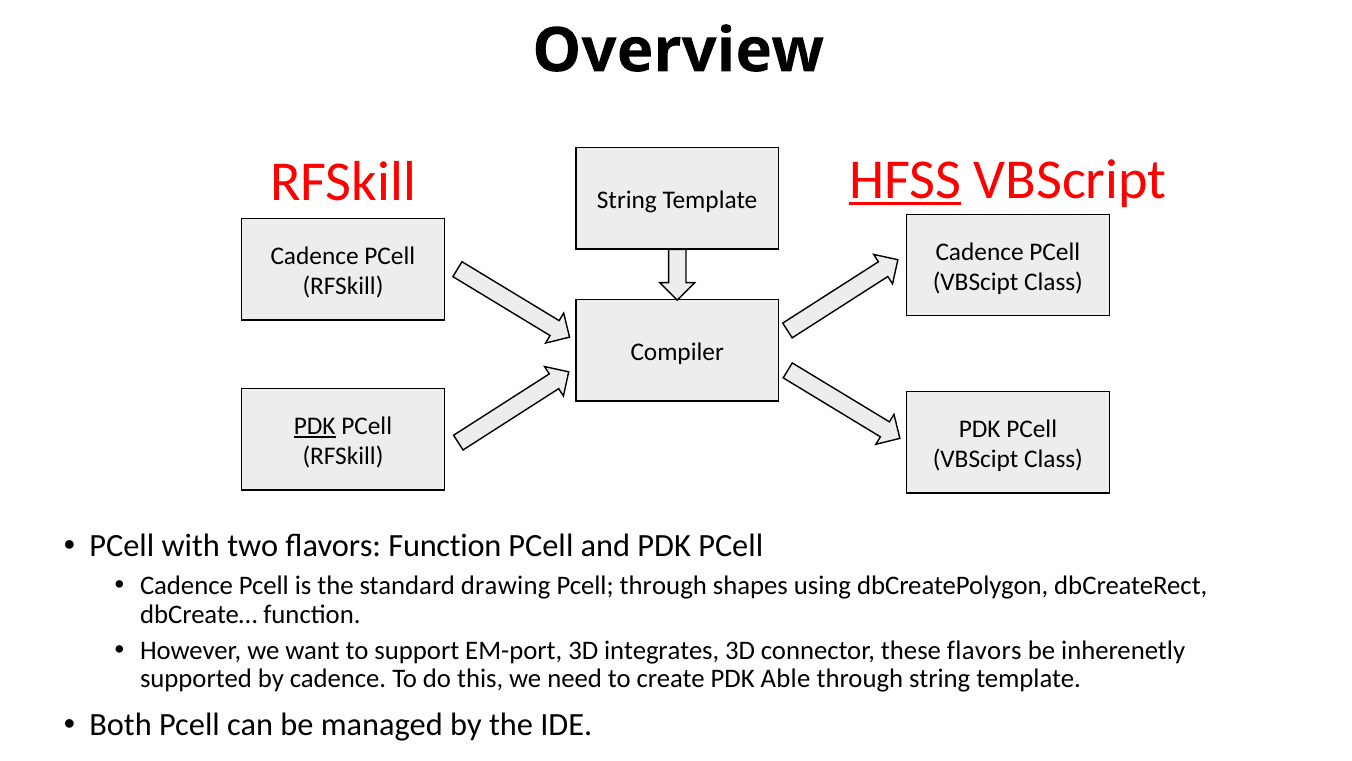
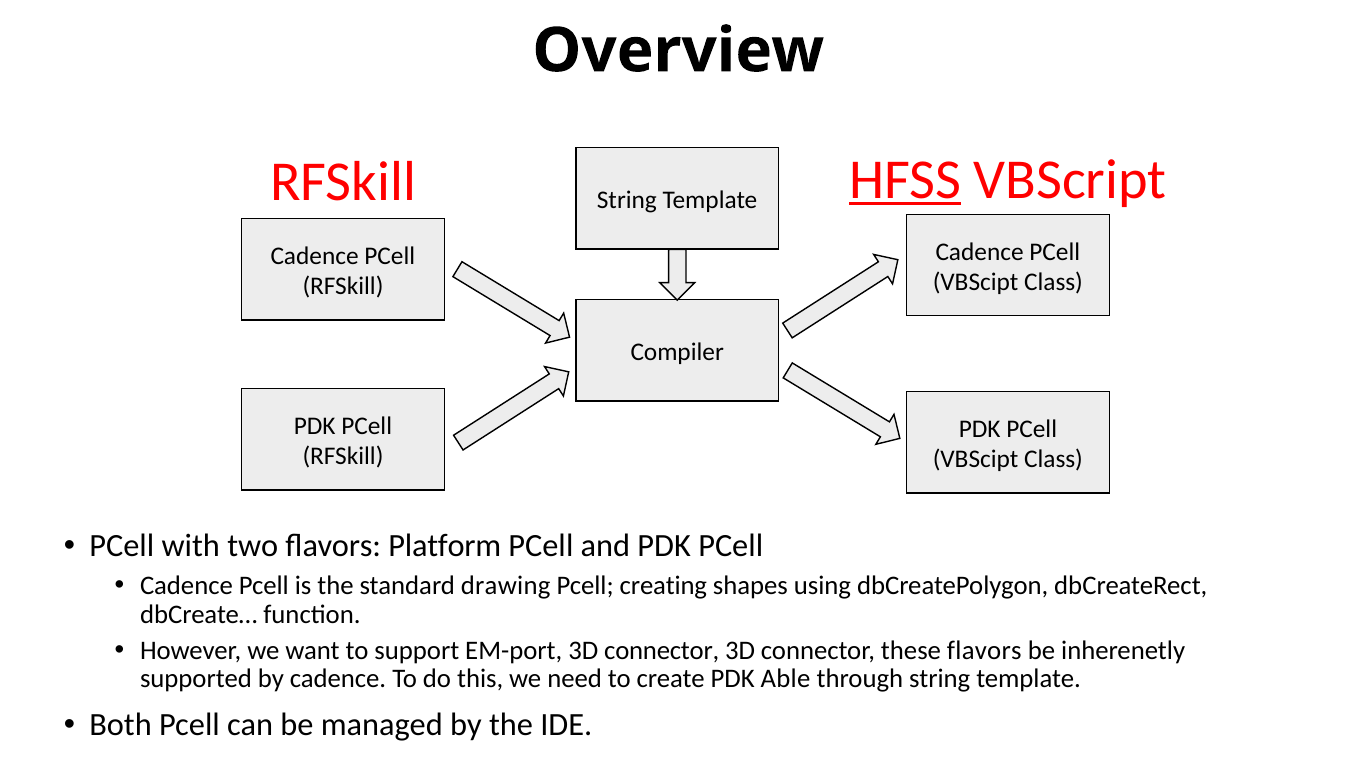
PDK underline: present -> none (315, 426)
flavors Function: Function -> Platform (445, 546)
Pcell through: through -> creating (663, 585)
EM-port 3D integrates: integrates -> connector (662, 650)
